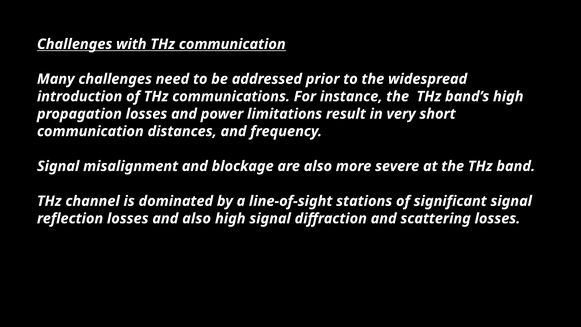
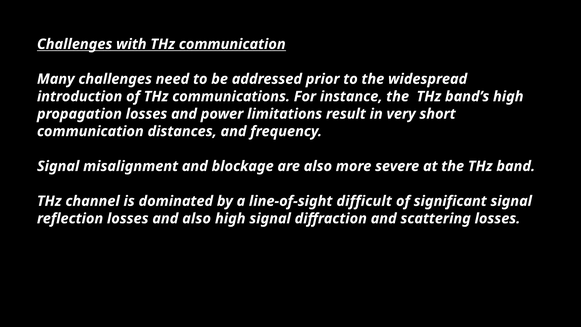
stations: stations -> difficult (364, 201)
